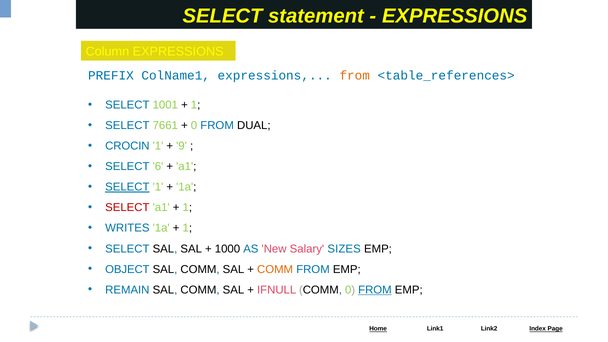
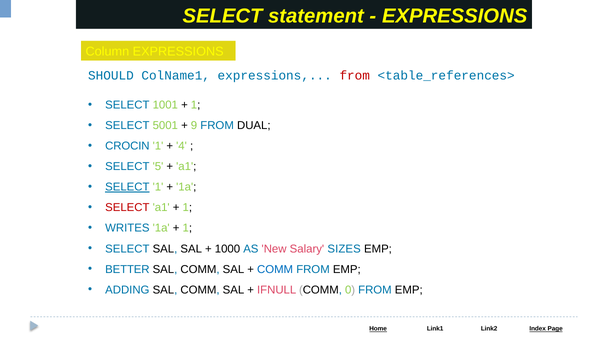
PREFIX: PREFIX -> SHOULD (111, 75)
from colour: orange -> red (355, 75)
7661: 7661 -> 5001 (165, 126)
0: 0 -> 9 (194, 126)
9: 9 -> 4 (182, 146)
6: 6 -> 5 (158, 167)
OBJECT: OBJECT -> BETTER (127, 269)
COMM colour: orange -> blue (275, 269)
REMAIN: REMAIN -> ADDING (127, 290)
FROM underline: present -> none (375, 290)
